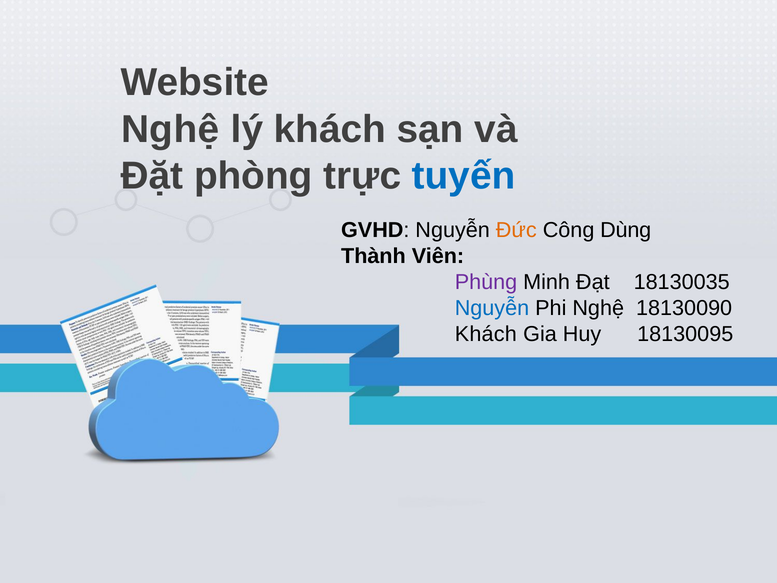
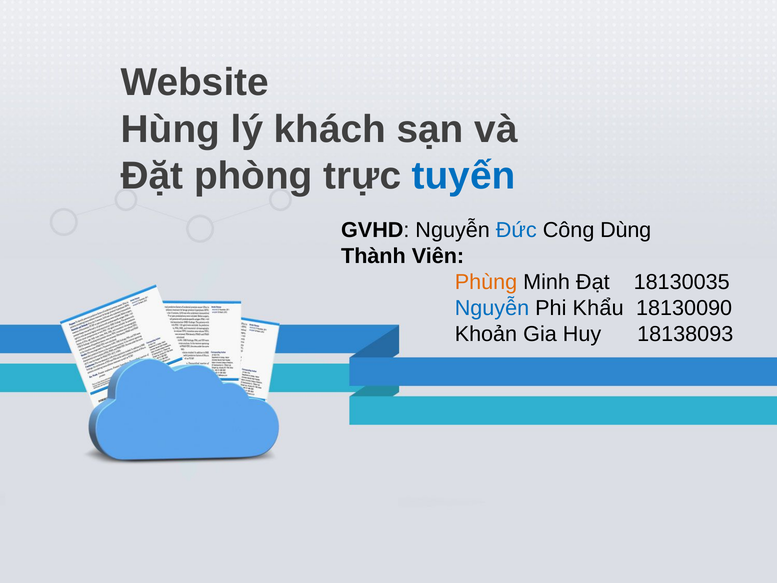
Nghệ: Nghệ -> Hùng (170, 129)
Đức colour: orange -> blue (516, 230)
Phùng colour: purple -> orange (486, 282)
Phi Nghệ: Nghệ -> Khẩu (598, 308)
Khách: Khách -> Khoản (486, 334)
18130095: 18130095 -> 18138093 (685, 334)
